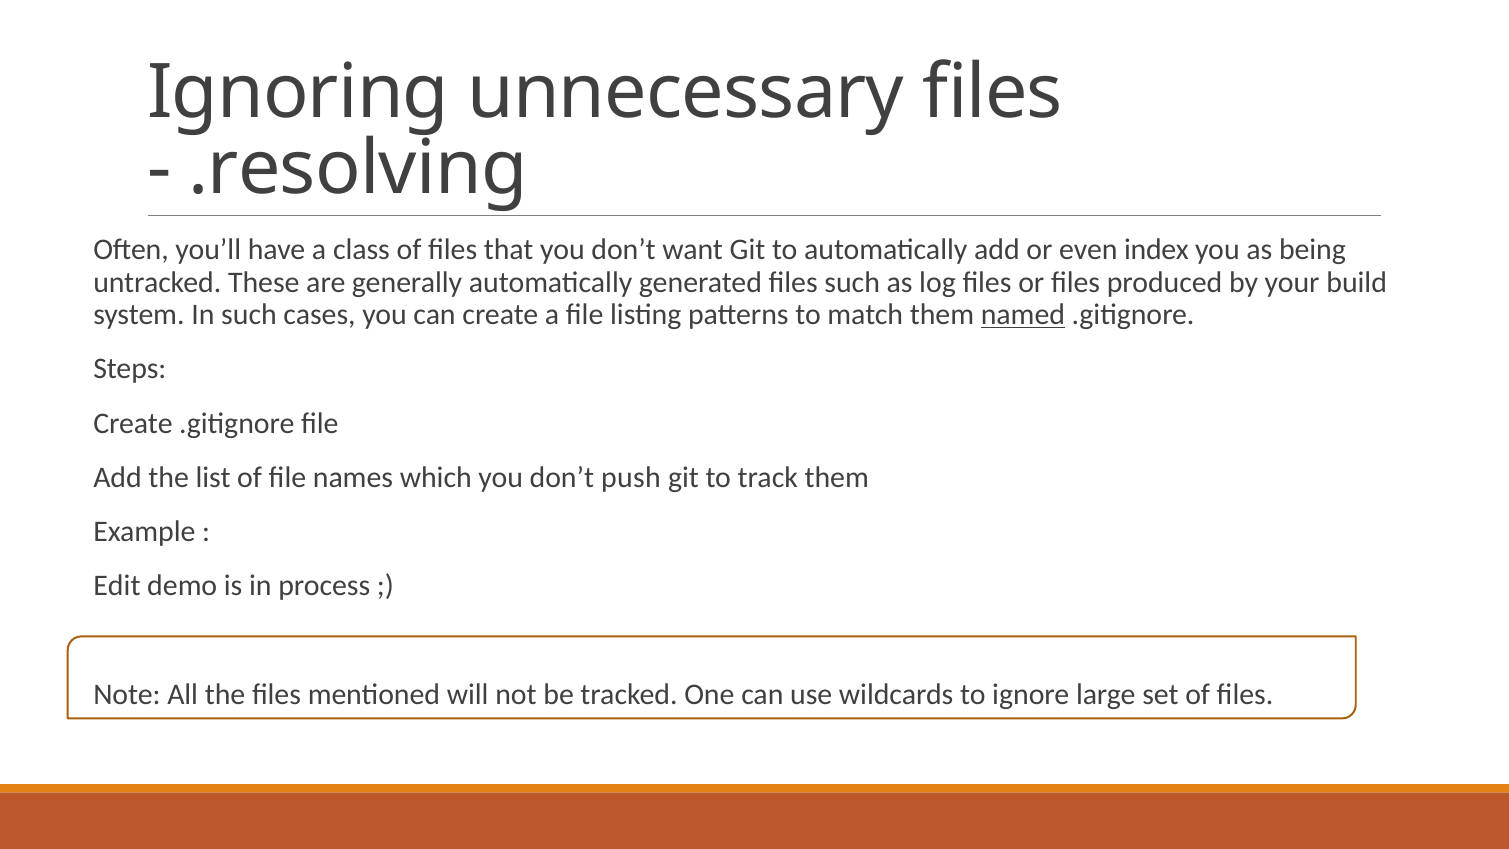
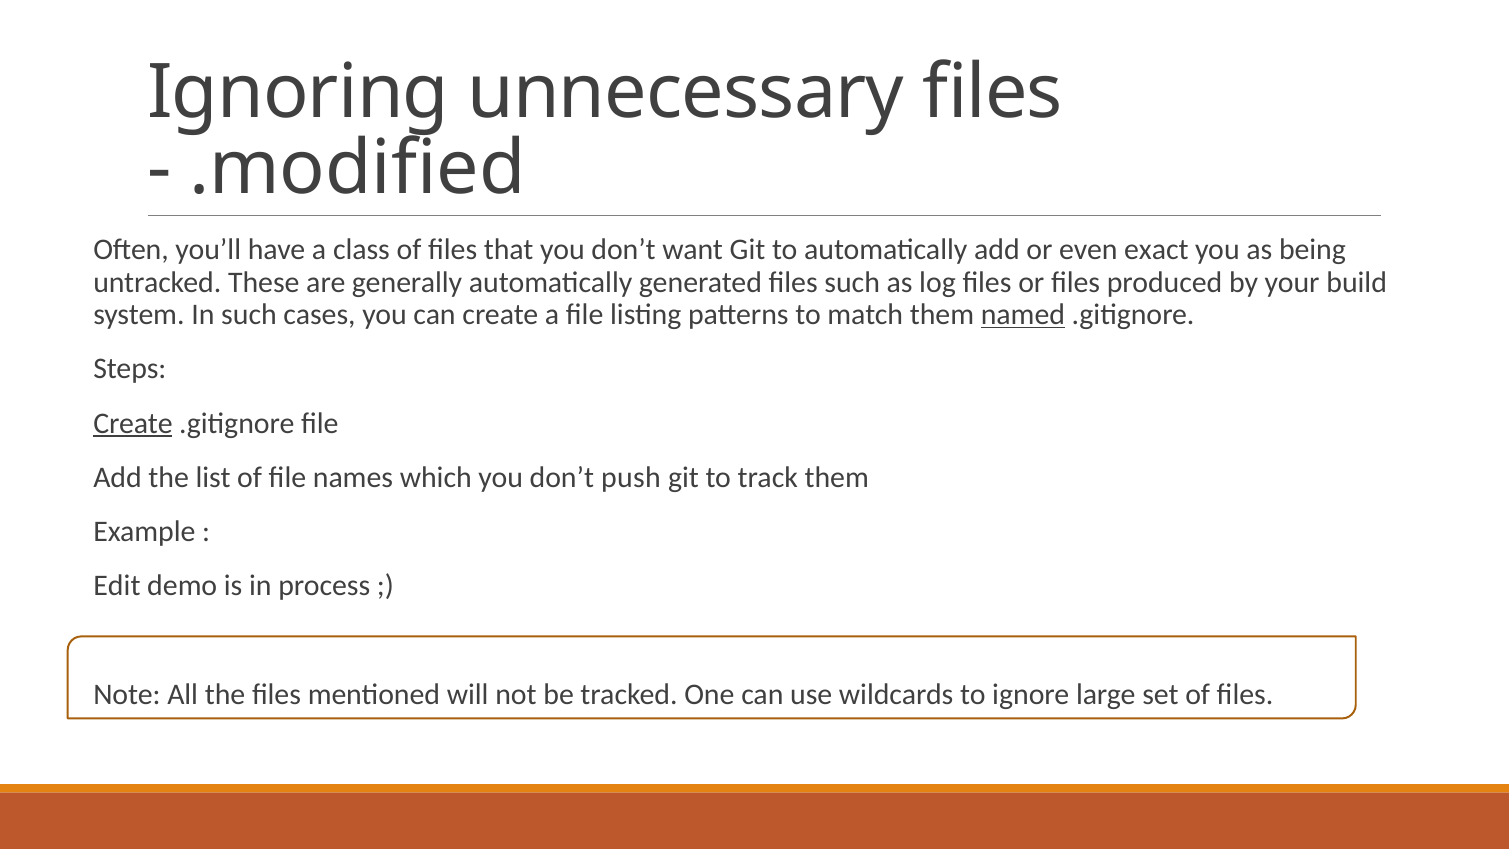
.resolving: .resolving -> .modified (357, 169)
index: index -> exact (1156, 250)
Create underline: none -> present (133, 423)
